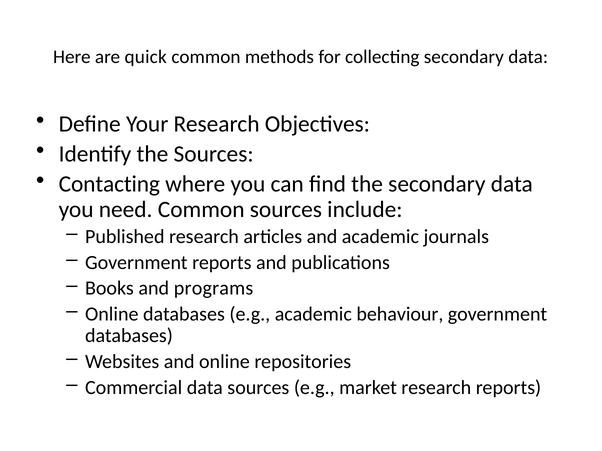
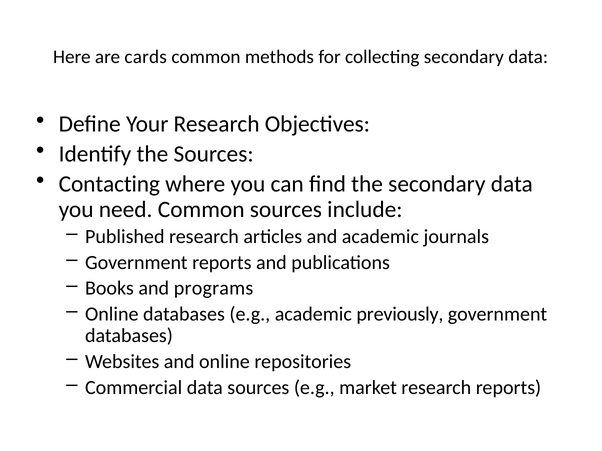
quick: quick -> cards (146, 57)
behaviour: behaviour -> previously (400, 314)
